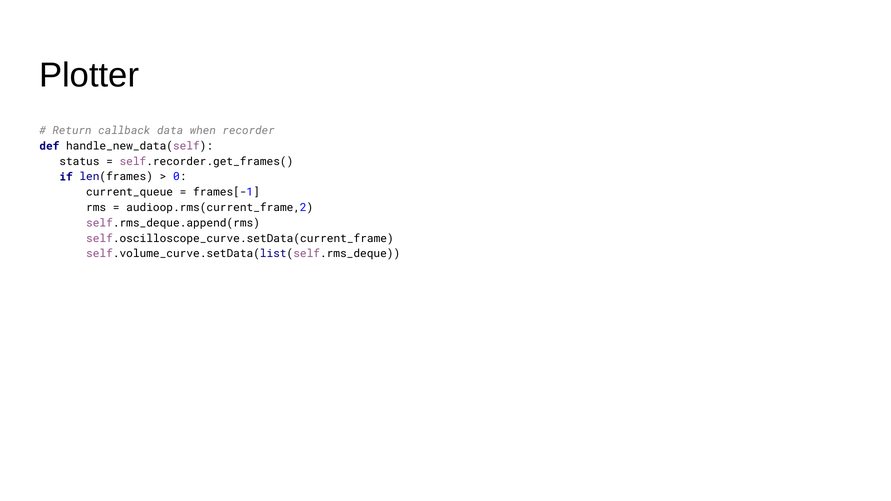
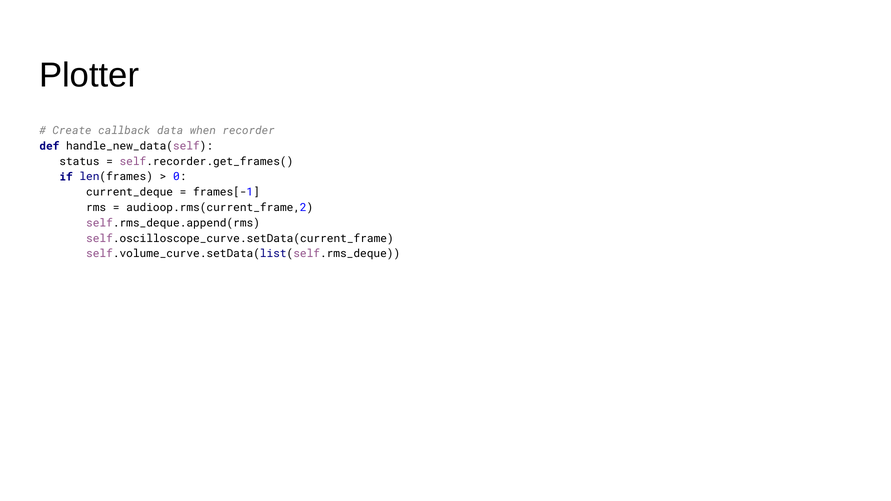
Return: Return -> Create (72, 131)
current_queue: current_queue -> current_deque (130, 192)
